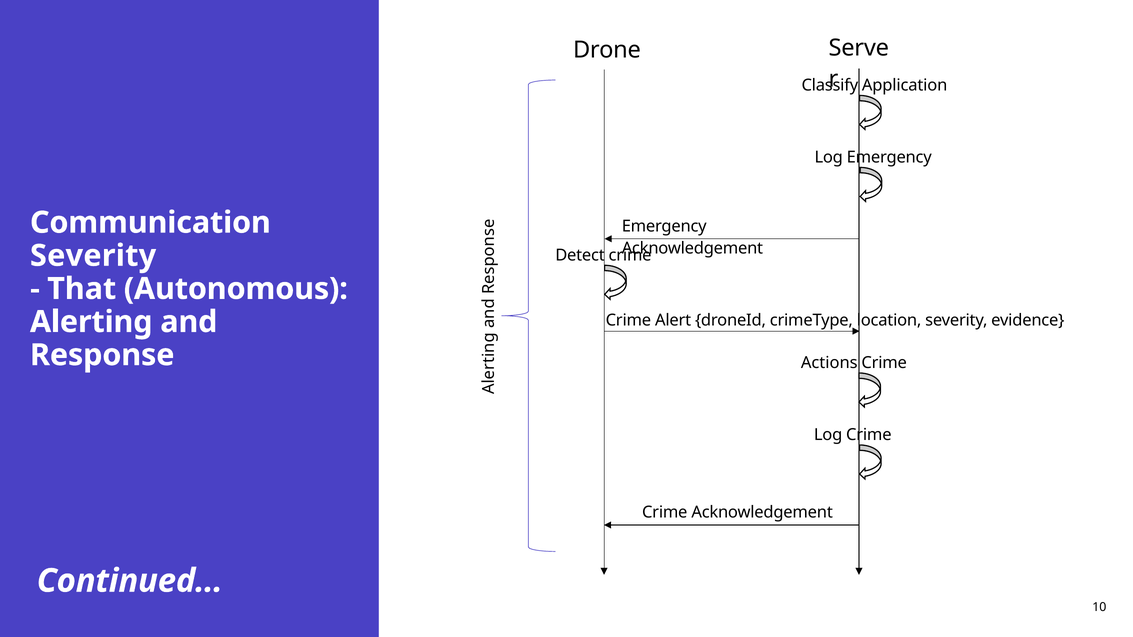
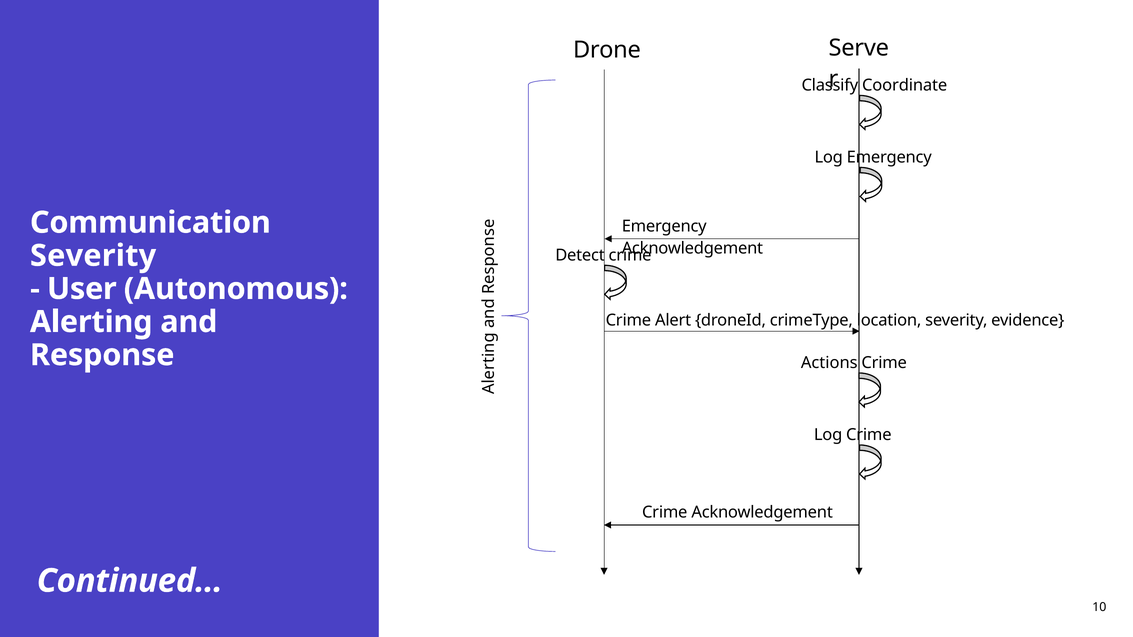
Application: Application -> Coordinate (905, 85)
That: That -> User (82, 289)
